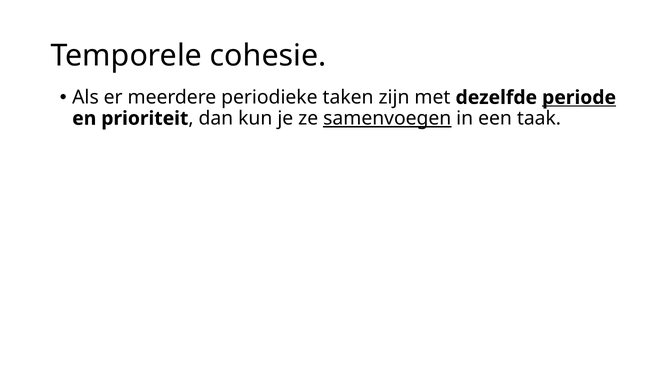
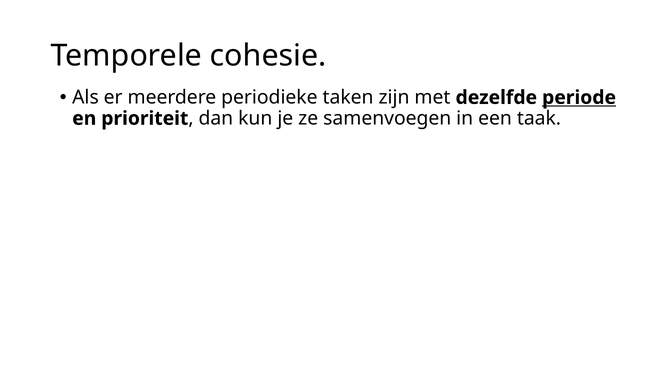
samenvoegen underline: present -> none (387, 118)
